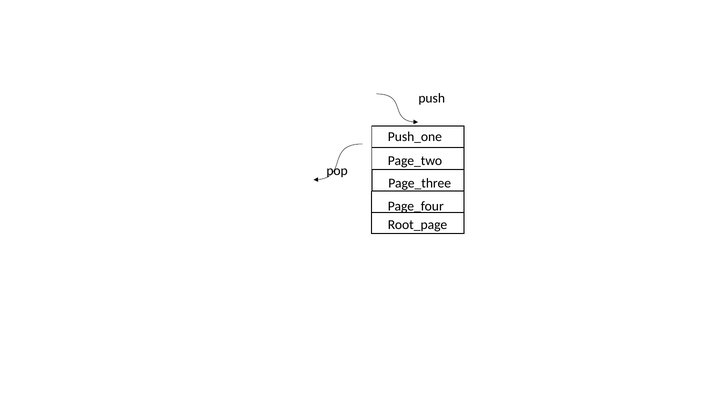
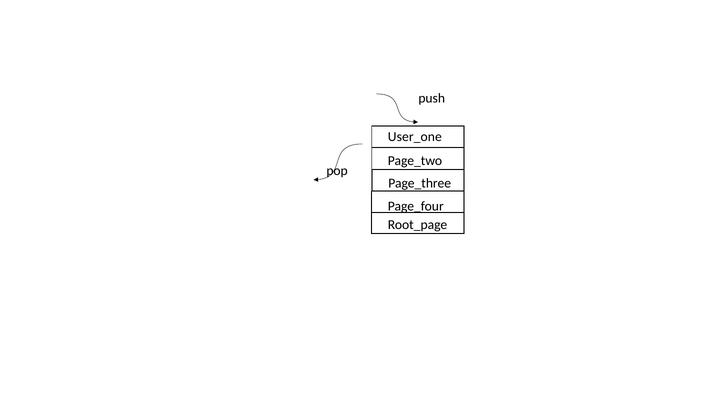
Push_one: Push_one -> User_one (415, 137)
